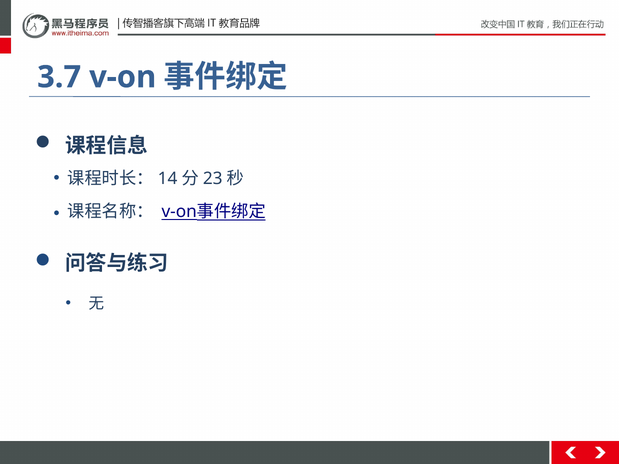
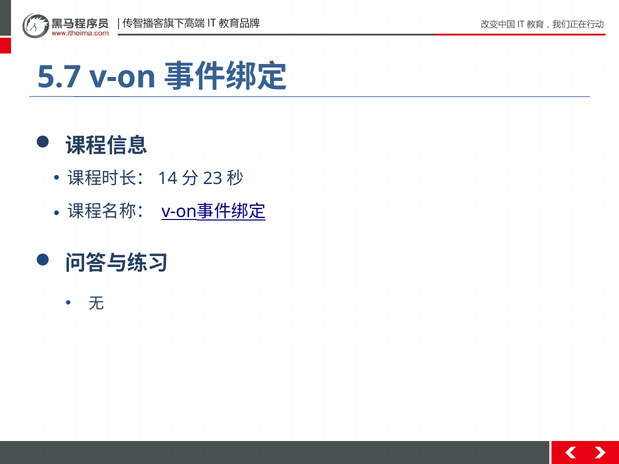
3.7: 3.7 -> 5.7 (59, 77)
